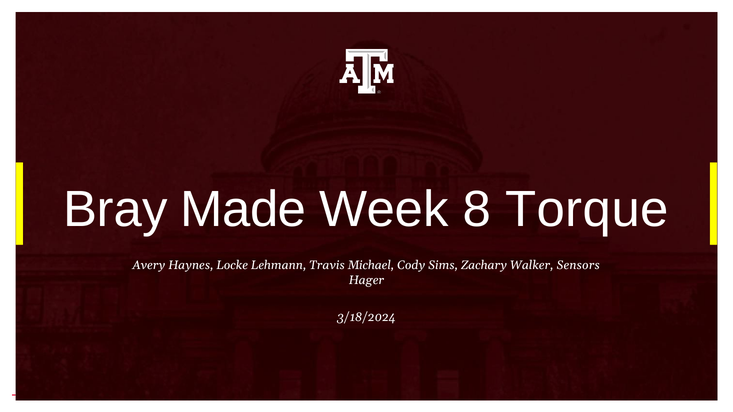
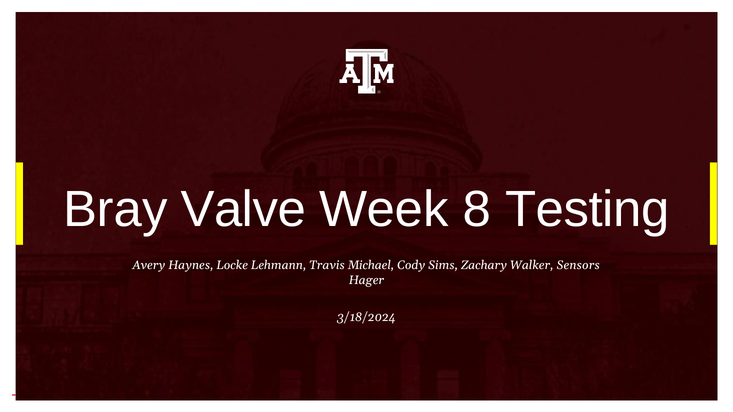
Made: Made -> Valve (243, 210)
Torque: Torque -> Testing (587, 210)
